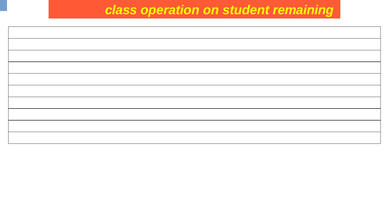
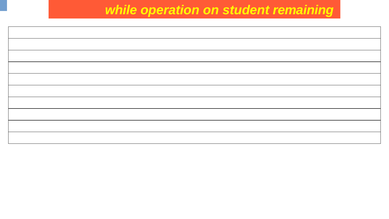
class: class -> while (121, 10)
